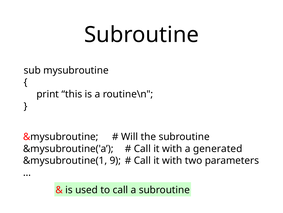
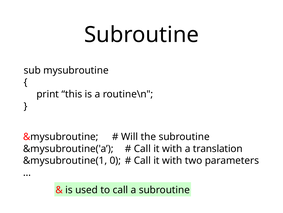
generated: generated -> translation (218, 148)
9: 9 -> 0 (115, 160)
